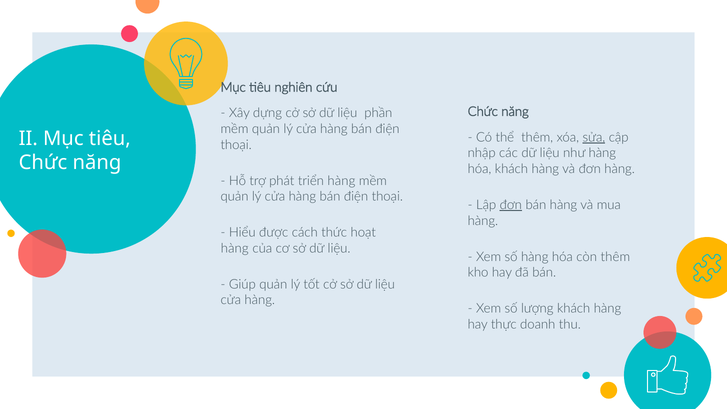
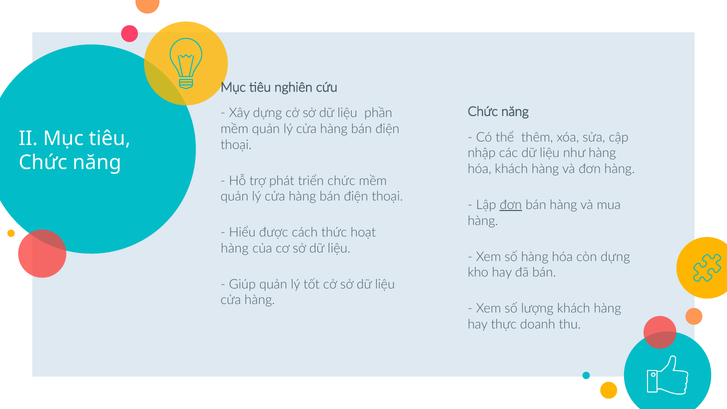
sửa underline: present -> none (594, 137)
triển hàng: hàng -> chức (341, 181)
còn thêm: thêm -> dựng (615, 257)
